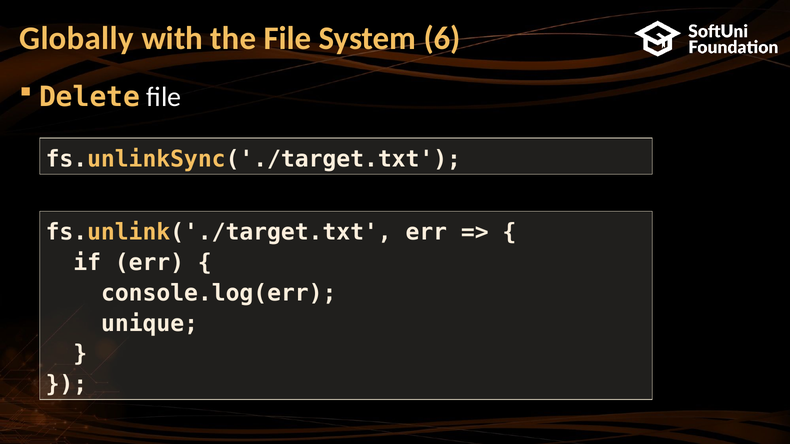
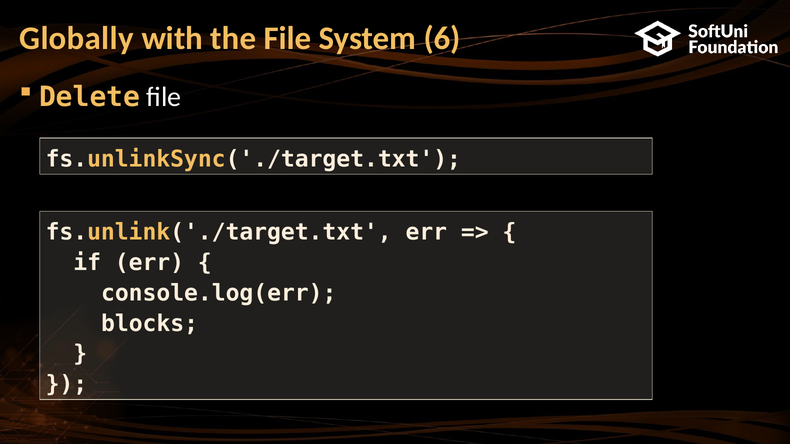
unique: unique -> blocks (150, 324)
